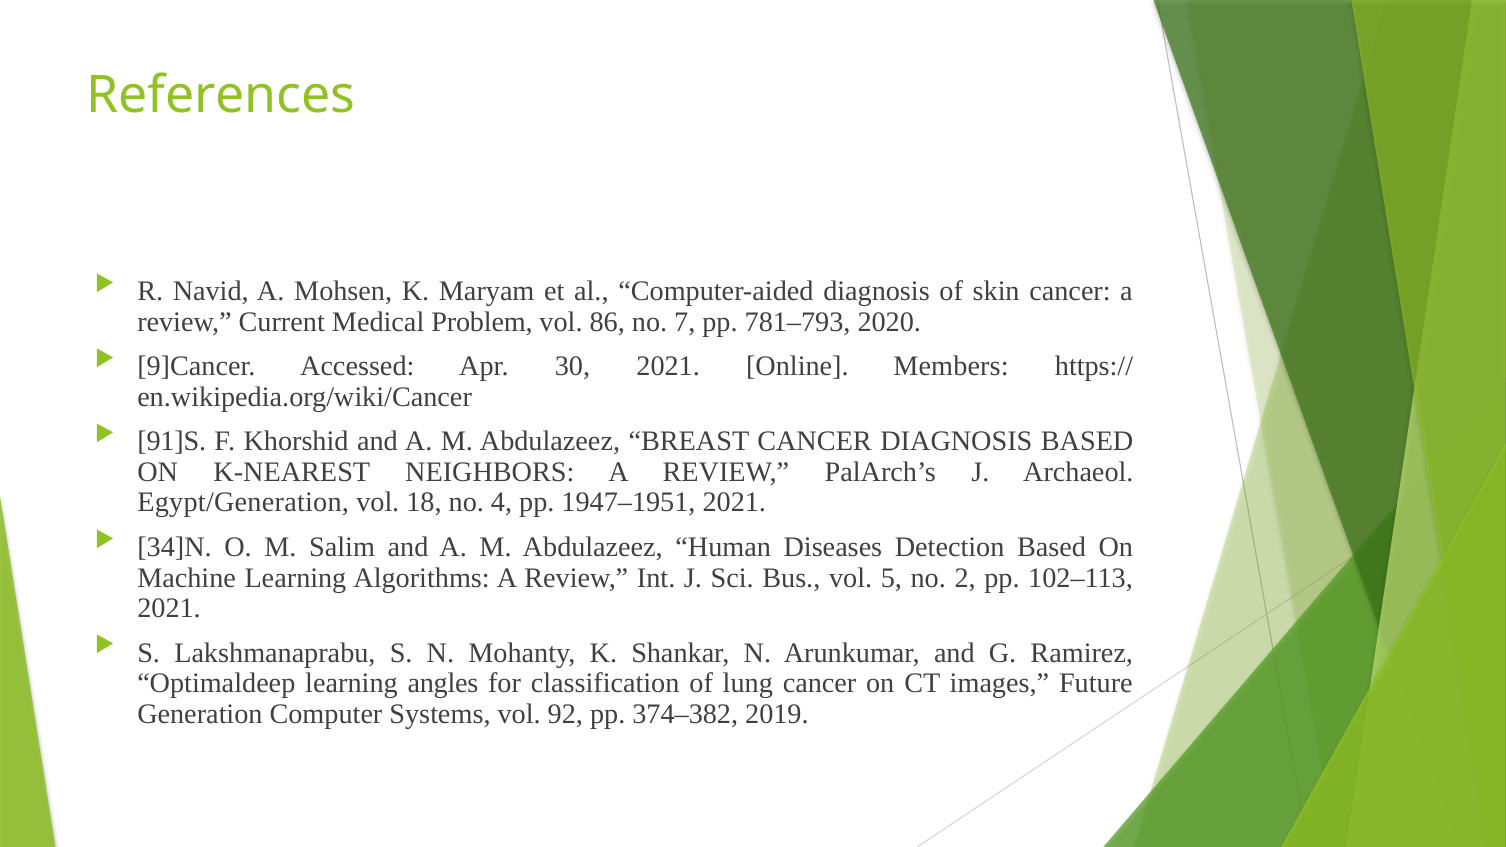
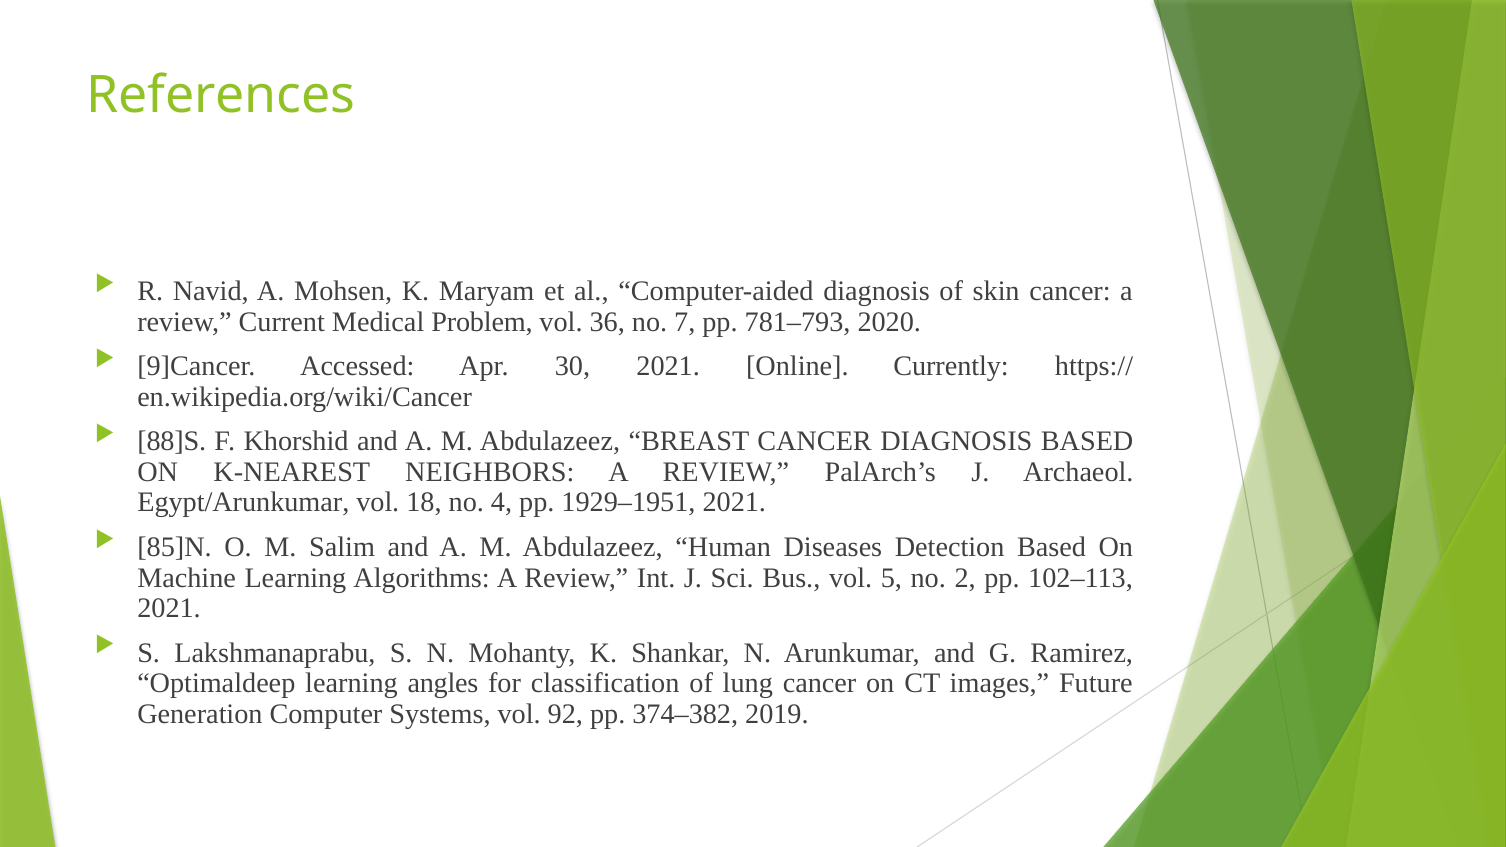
86: 86 -> 36 (607, 322)
Members: Members -> Currently (951, 367)
91]S: 91]S -> 88]S (172, 442)
Egypt/Generation: Egypt/Generation -> Egypt/Arunkumar (243, 503)
1947–1951: 1947–1951 -> 1929–1951 (629, 503)
34]N: 34]N -> 85]N (175, 547)
